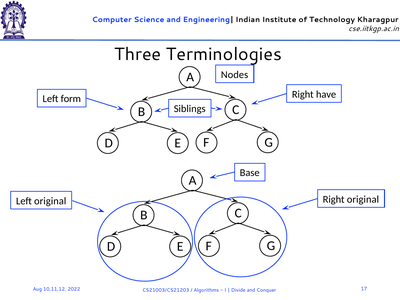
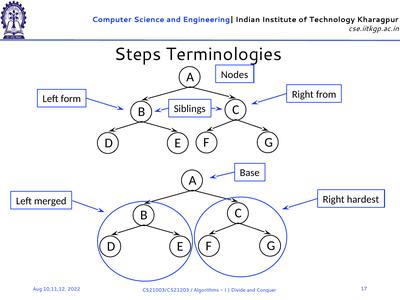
Three: Three -> Steps (138, 54)
have: have -> from (326, 94)
Right original: original -> hardest (363, 199)
Left original: original -> merged (50, 201)
